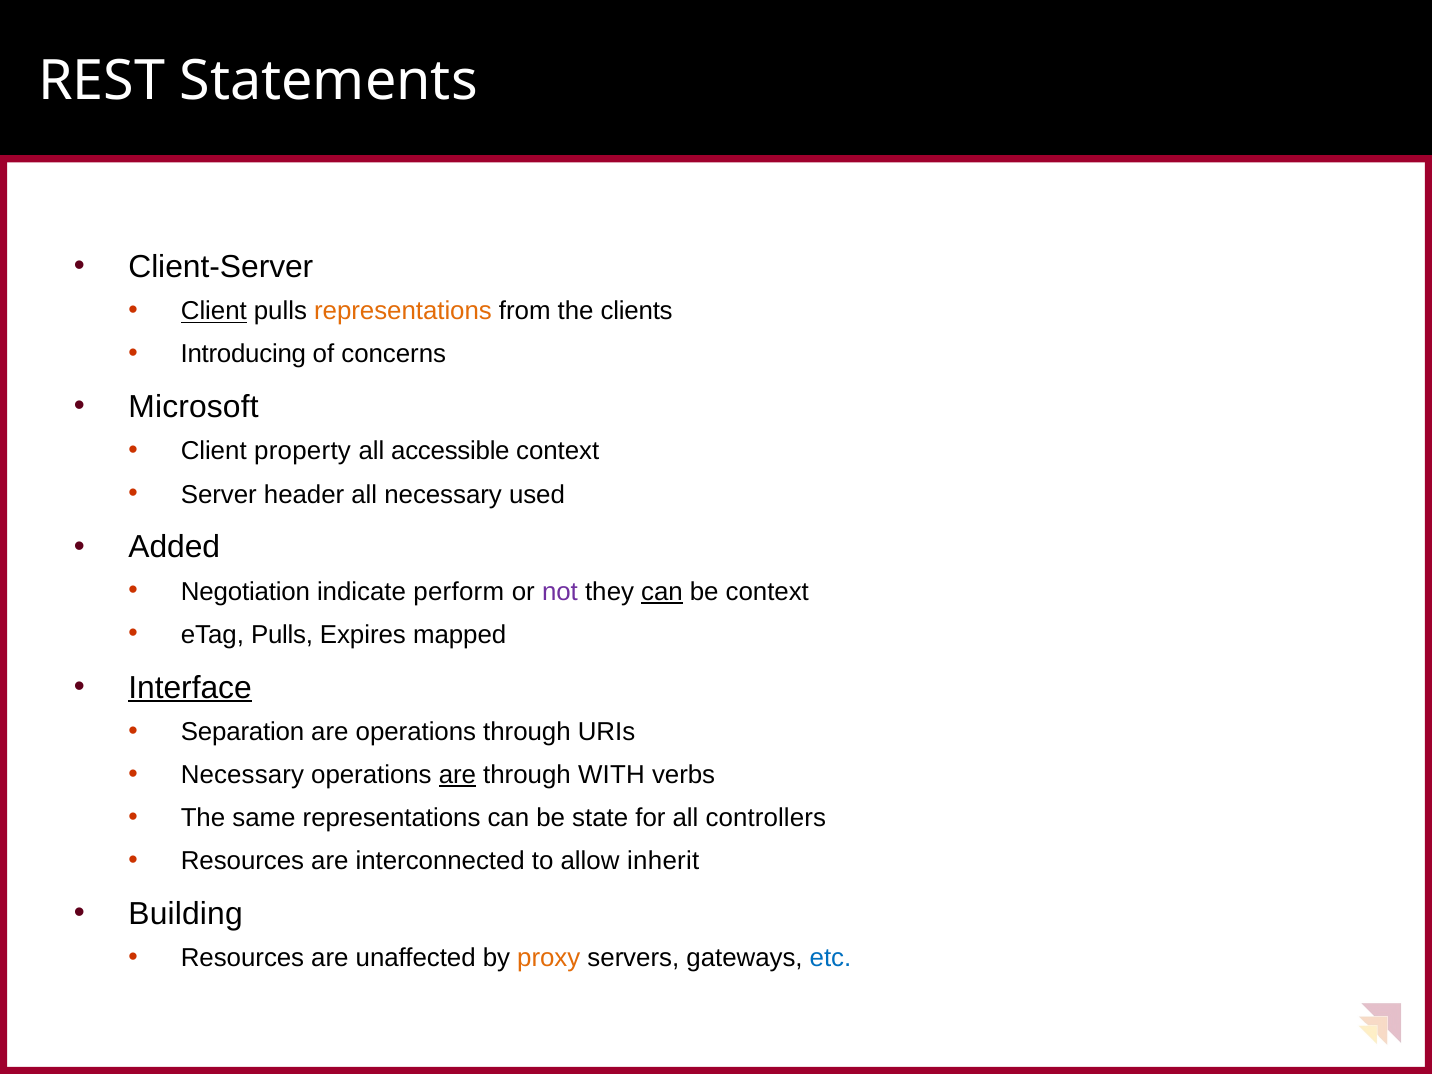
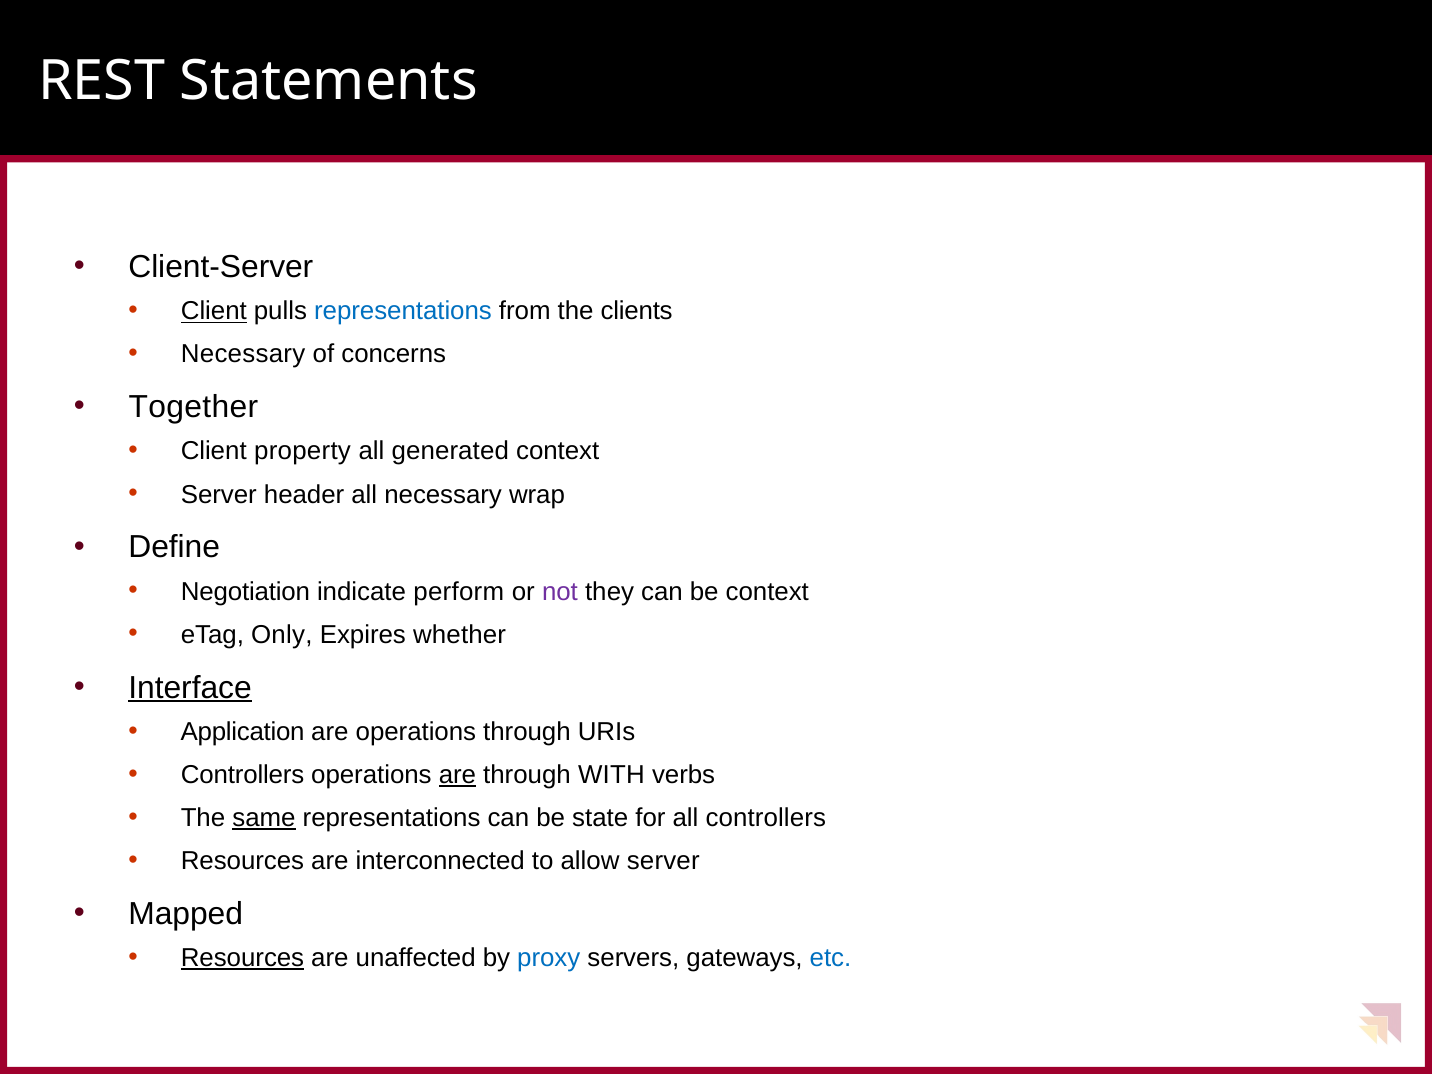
representations colour: orange -> blue (403, 311)
Introducing: Introducing -> Necessary (243, 354)
Microsoft: Microsoft -> Together (193, 407)
accessible: accessible -> generated (450, 451)
used: used -> wrap (537, 494)
Added: Added -> Define (174, 547)
can underline: present -> none (662, 592)
eTag Pulls: Pulls -> Only (282, 635)
mapped: mapped -> whether (460, 635)
Separation: Separation -> Application (243, 732)
Necessary: Necessary -> Controllers (243, 775)
same underline: none -> present (264, 818)
allow inherit: inherit -> server (663, 861)
Building: Building -> Mapped (186, 914)
Resources underline: none -> present (243, 958)
proxy colour: orange -> blue (549, 958)
